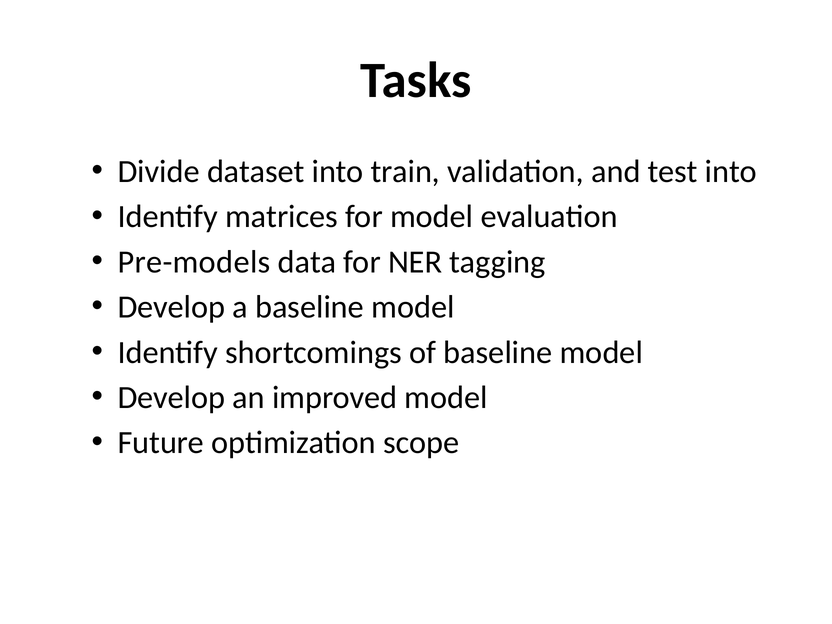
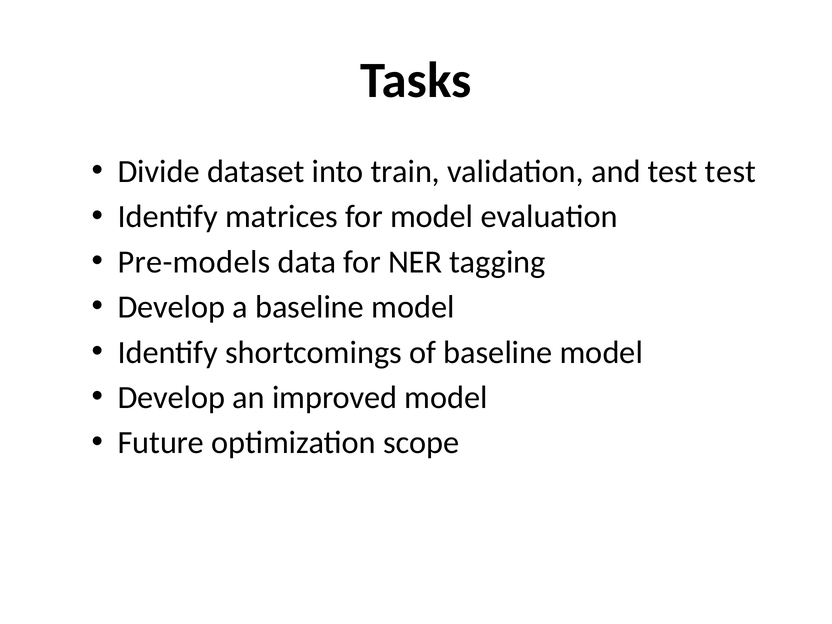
test into: into -> test (731, 171)
